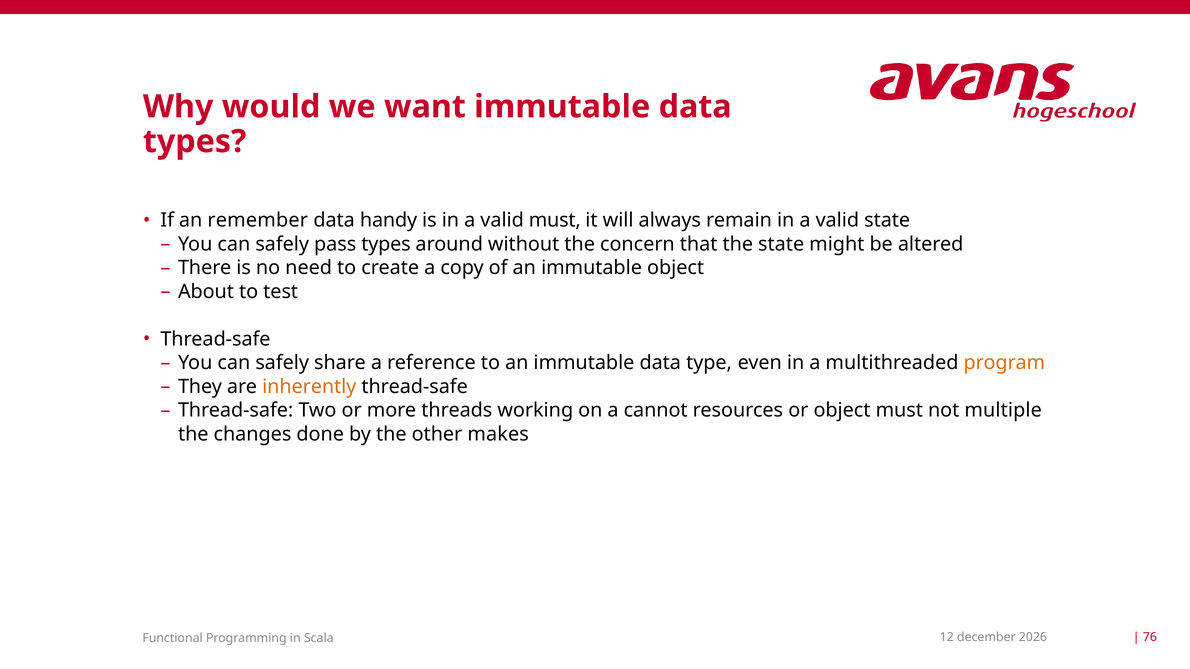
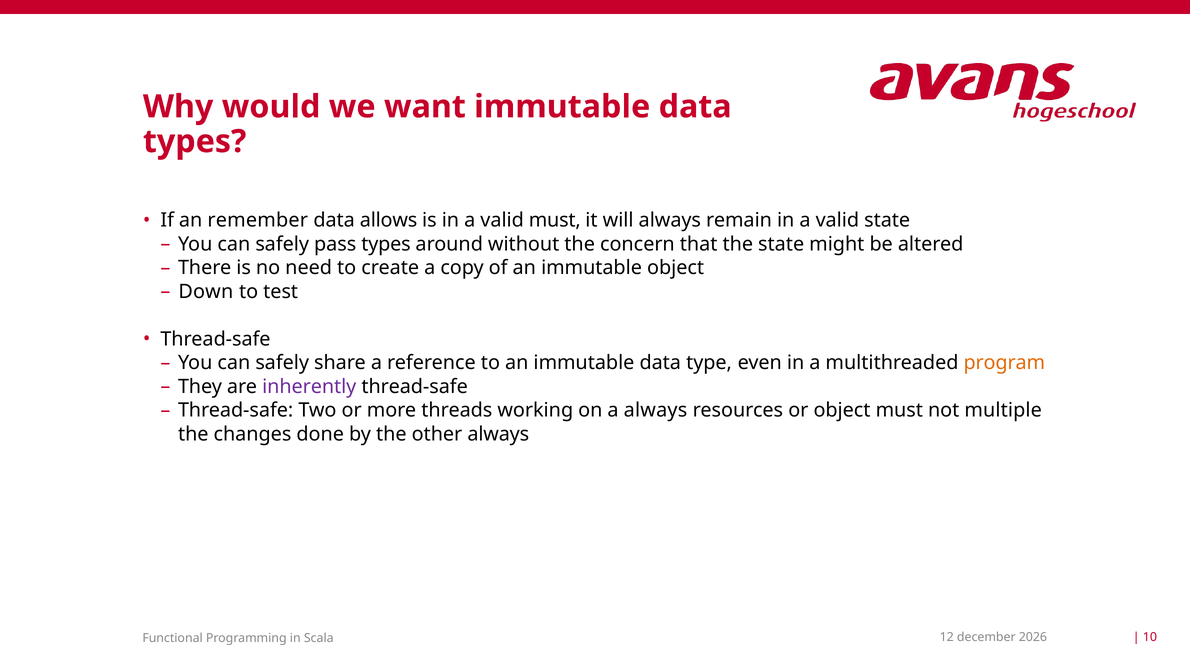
handy: handy -> allows (389, 221)
About: About -> Down (206, 292)
inherently colour: orange -> purple (309, 387)
a cannot: cannot -> always (656, 411)
other makes: makes -> always (498, 434)
76: 76 -> 10 (1150, 638)
